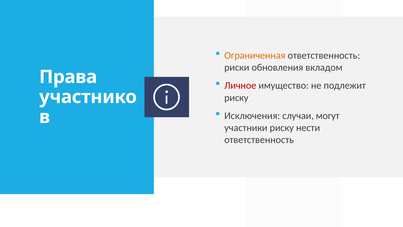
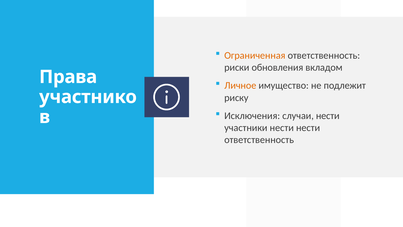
Личное colour: red -> orange (240, 86)
случаи могут: могут -> нести (328, 116)
участники риску: риску -> нести (282, 128)
